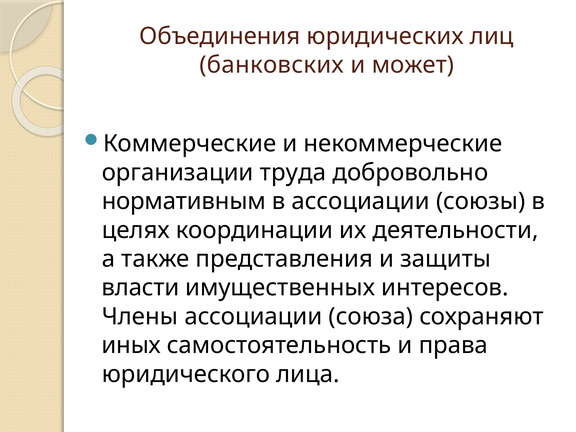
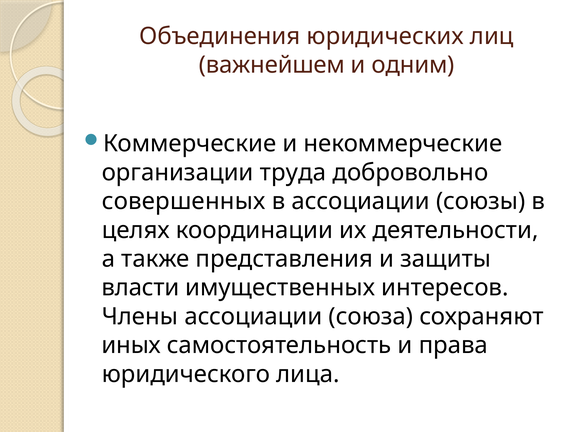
банковских: банковских -> важнейшем (272, 65)
может: может -> одним (413, 65)
нормативным: нормативным -> совершенных (184, 201)
